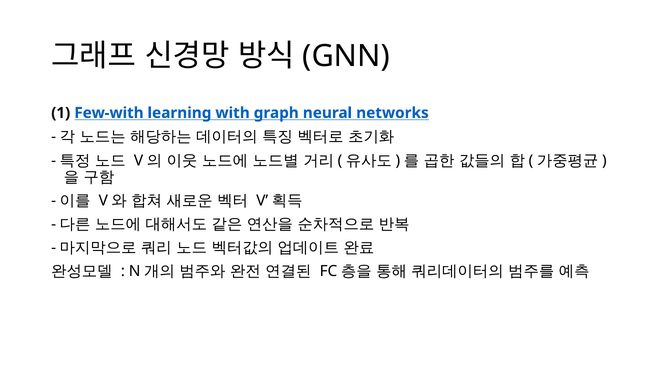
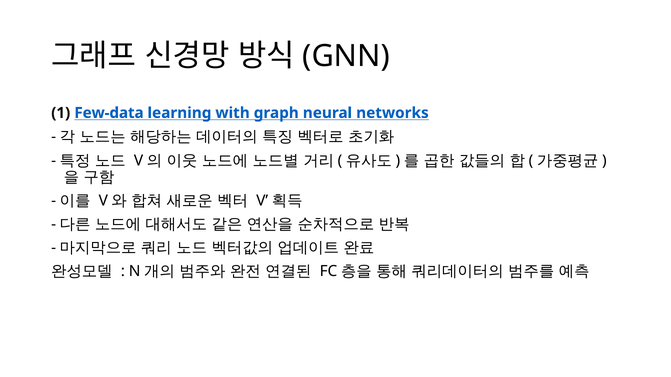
Few-with: Few-with -> Few-data (109, 113)
